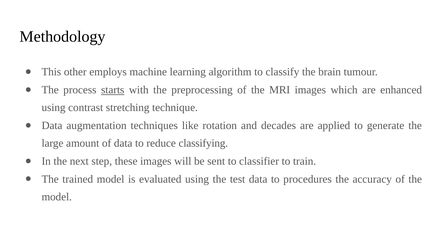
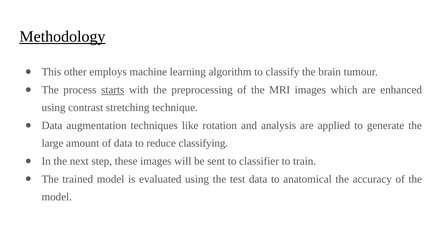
Methodology underline: none -> present (62, 37)
decades: decades -> analysis (279, 126)
procedures: procedures -> anatomical (308, 179)
